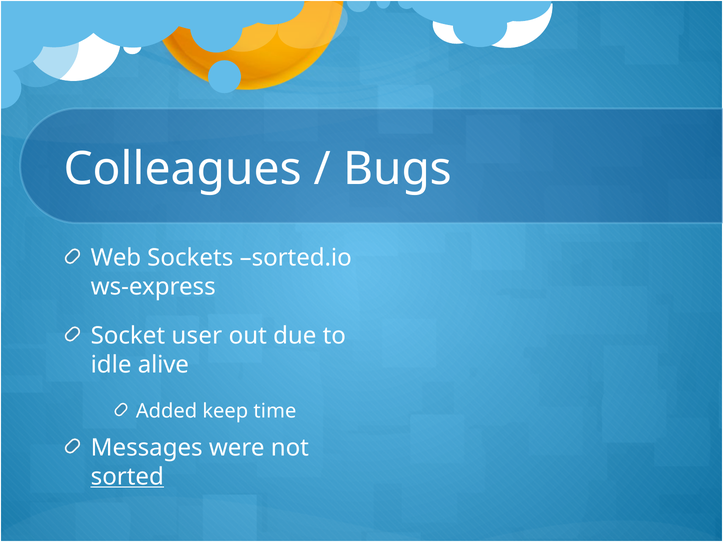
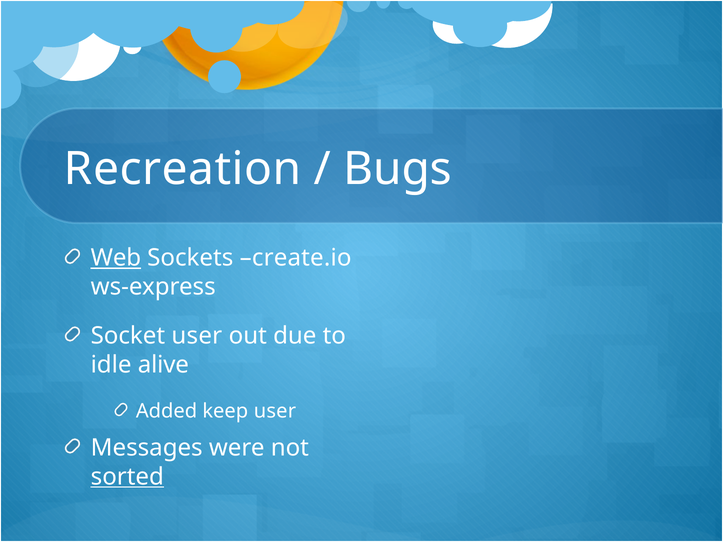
Colleagues: Colleagues -> Recreation (183, 169)
Web underline: none -> present (116, 258)
sorted.io: sorted.io -> create.io (296, 258)
keep time: time -> user (275, 411)
